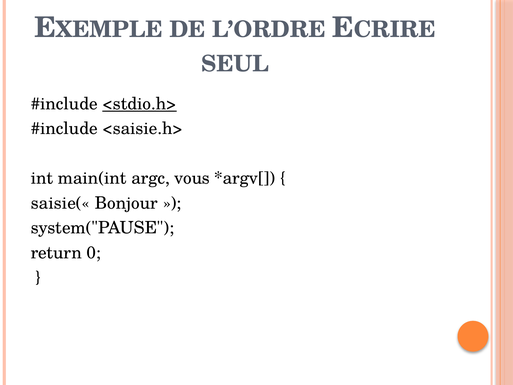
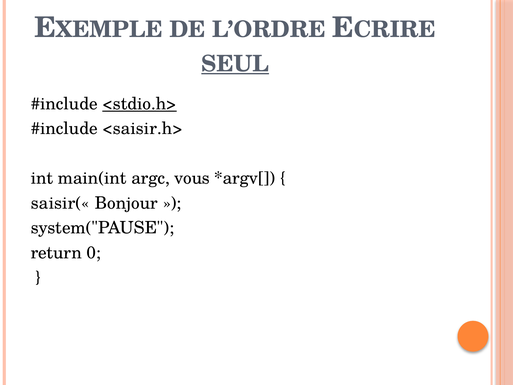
SEUL underline: none -> present (235, 64)
<saisie.h>: <saisie.h> -> <saisir.h> (143, 129)
saisie(«: saisie(« -> saisir(« (60, 203)
